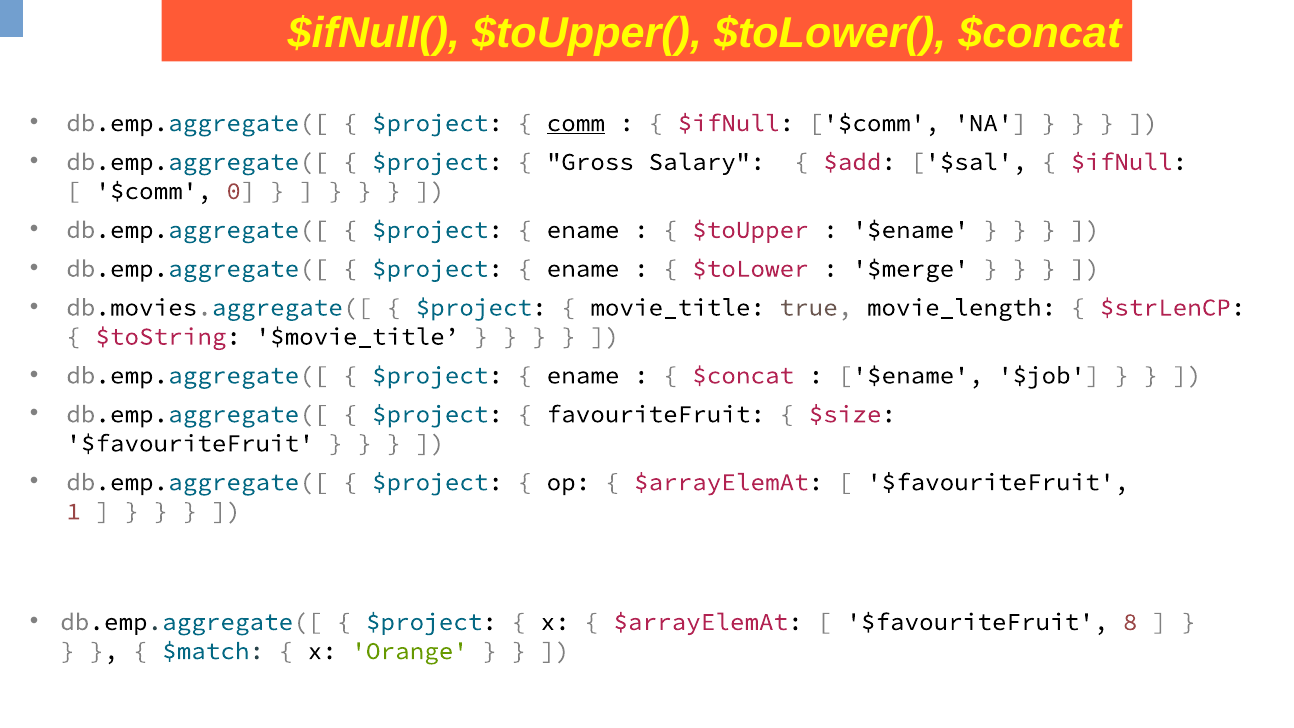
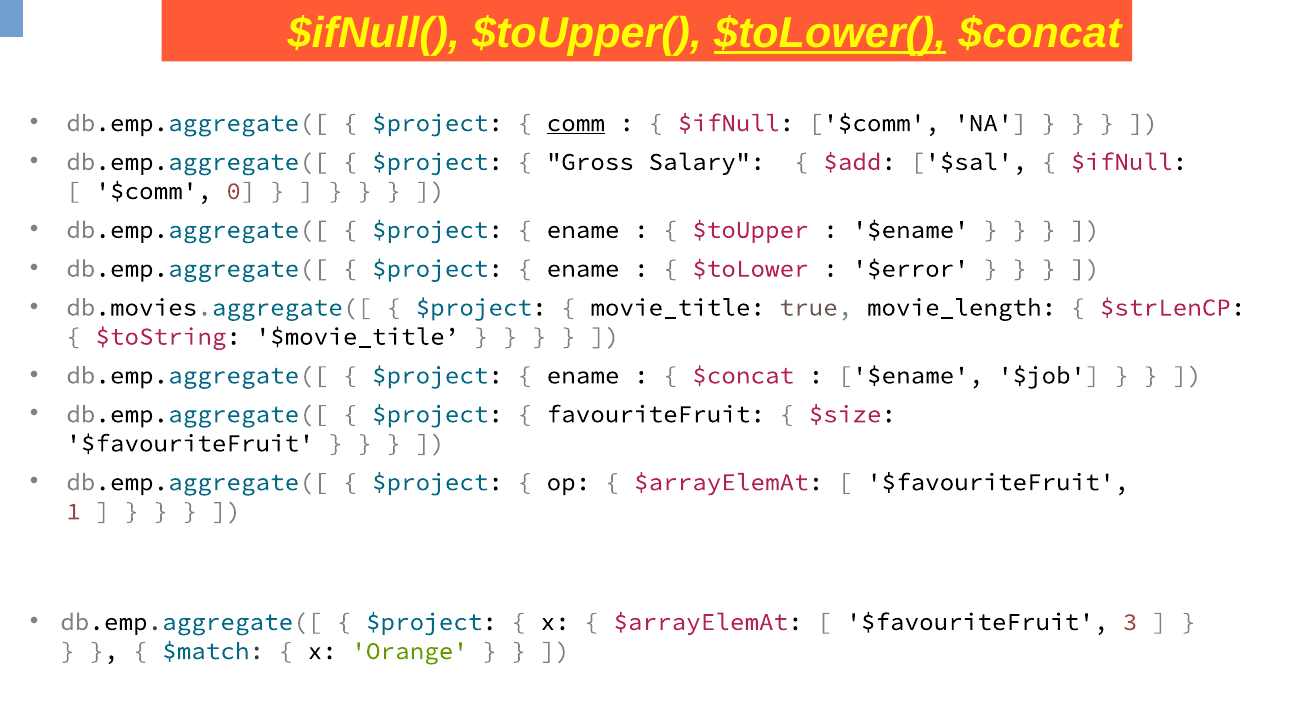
$toLower( underline: none -> present (830, 34)
$merge: $merge -> $error (911, 269)
8: 8 -> 3 (1130, 622)
